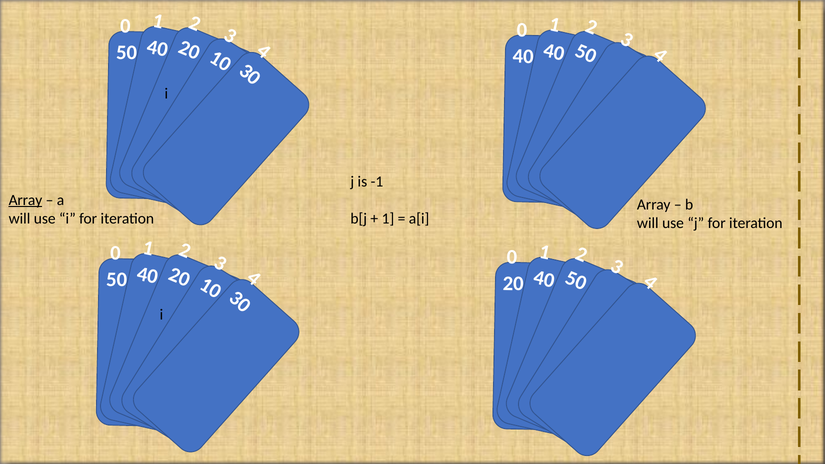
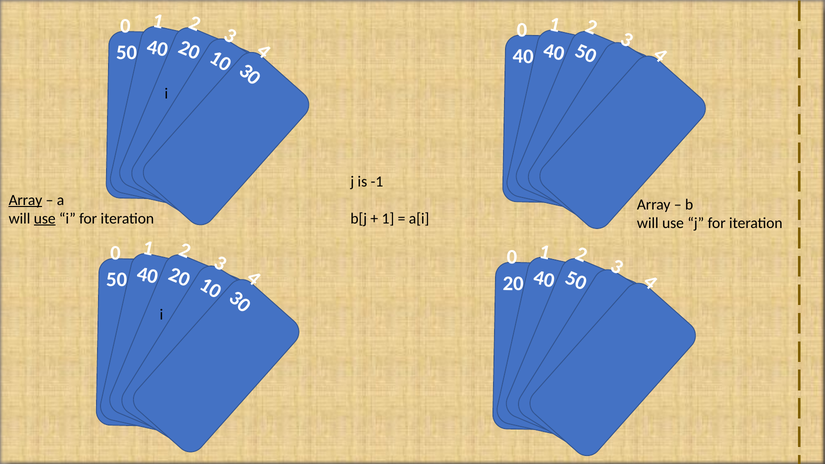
use underline: none -> present (45, 219)
